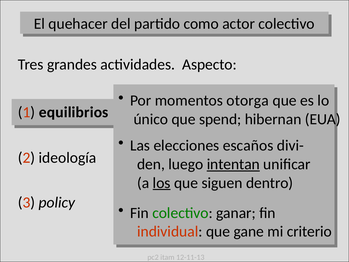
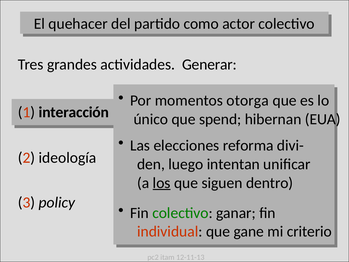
Aspecto: Aspecto -> Generar (209, 64)
equilibrios: equilibrios -> interacción (74, 112)
escaños: escaños -> reforma (248, 145)
intentan underline: present -> none (233, 164)
